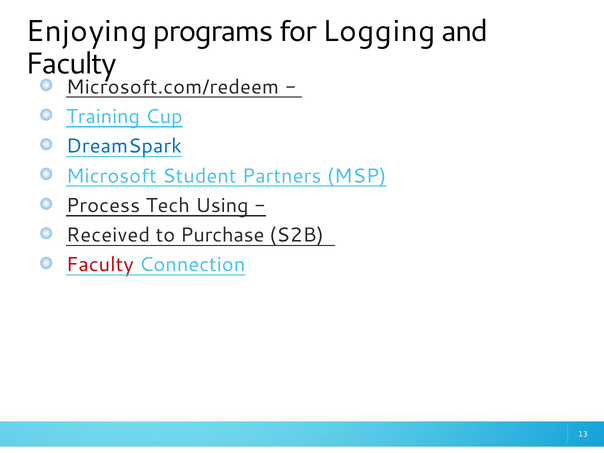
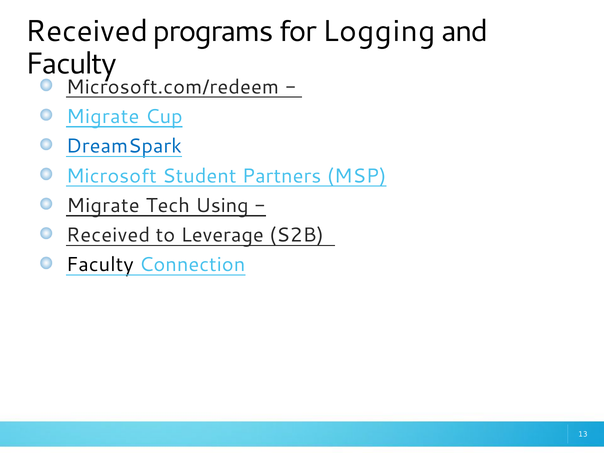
Enjoying: Enjoying -> Received (87, 31)
Training: Training -> Migrate (103, 117)
Process: Process -> Migrate (103, 206)
Purchase: Purchase -> Leverage (222, 235)
Faculty colour: red -> black (100, 265)
